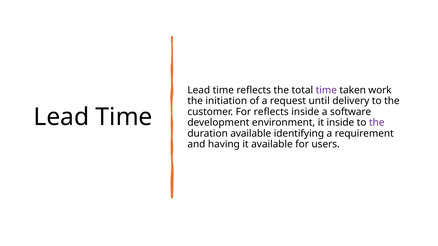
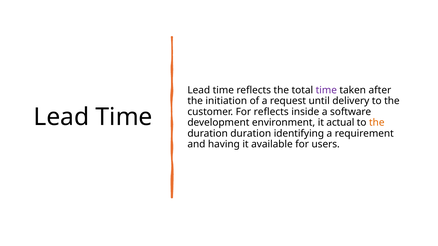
work: work -> after (380, 90)
it inside: inside -> actual (340, 123)
the colour: purple -> orange (377, 123)
duration available: available -> duration (251, 134)
